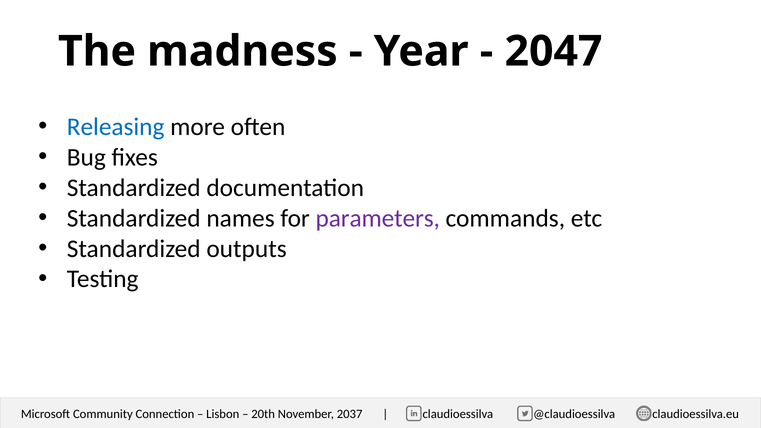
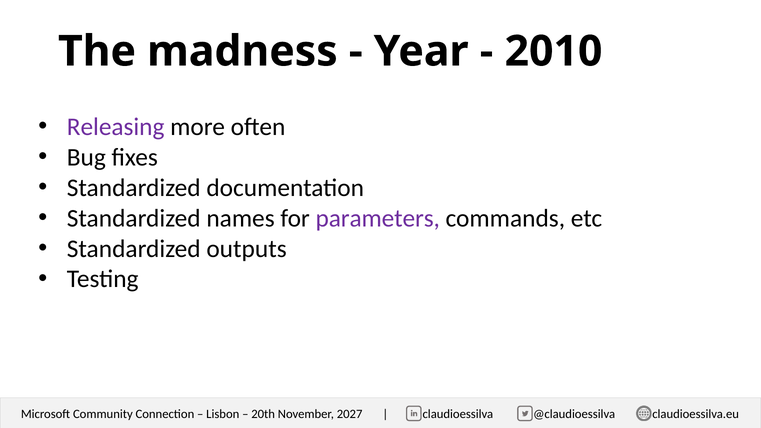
2047: 2047 -> 2010 (554, 51)
Releasing colour: blue -> purple (116, 127)
2037: 2037 -> 2027 (350, 414)
